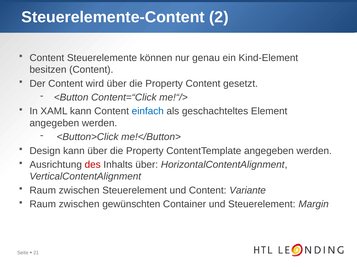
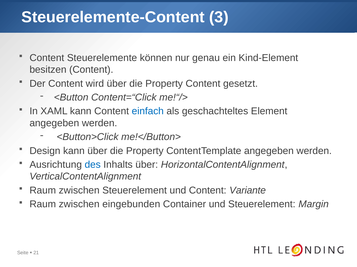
2: 2 -> 3 (219, 17)
des colour: red -> blue (93, 165)
gewünschten: gewünschten -> eingebunden (131, 205)
